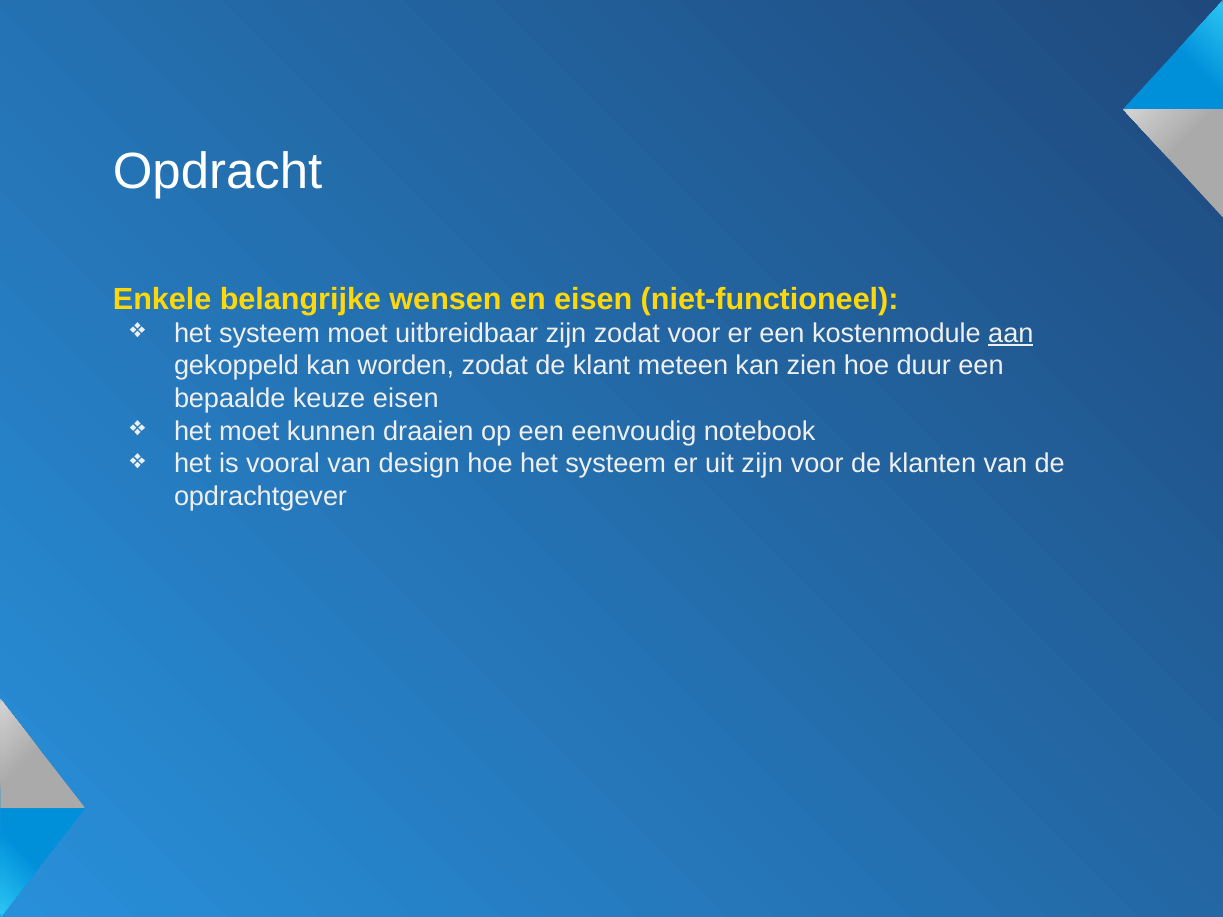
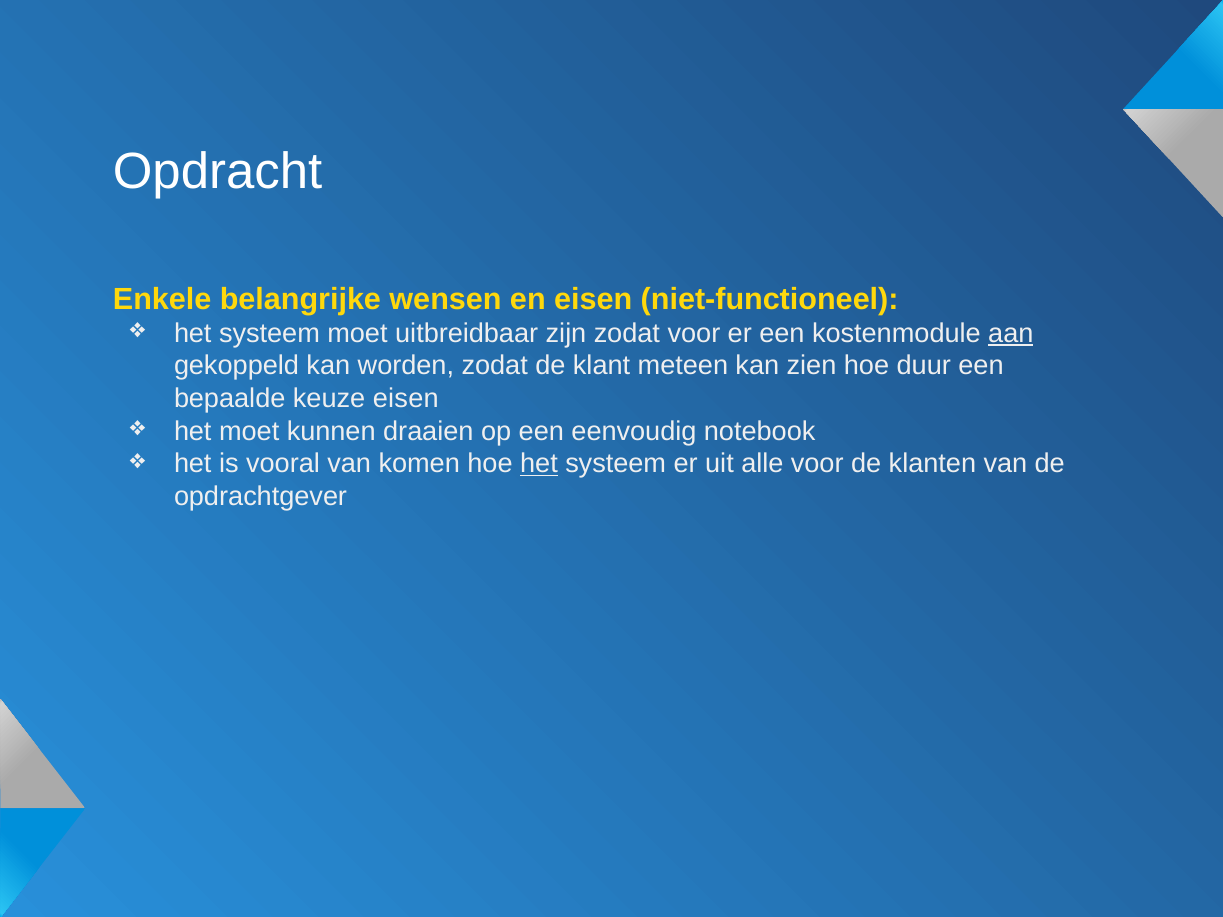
design: design -> komen (419, 464)
het underline: none -> present (539, 464)
uit zijn: zijn -> alle (762, 464)
